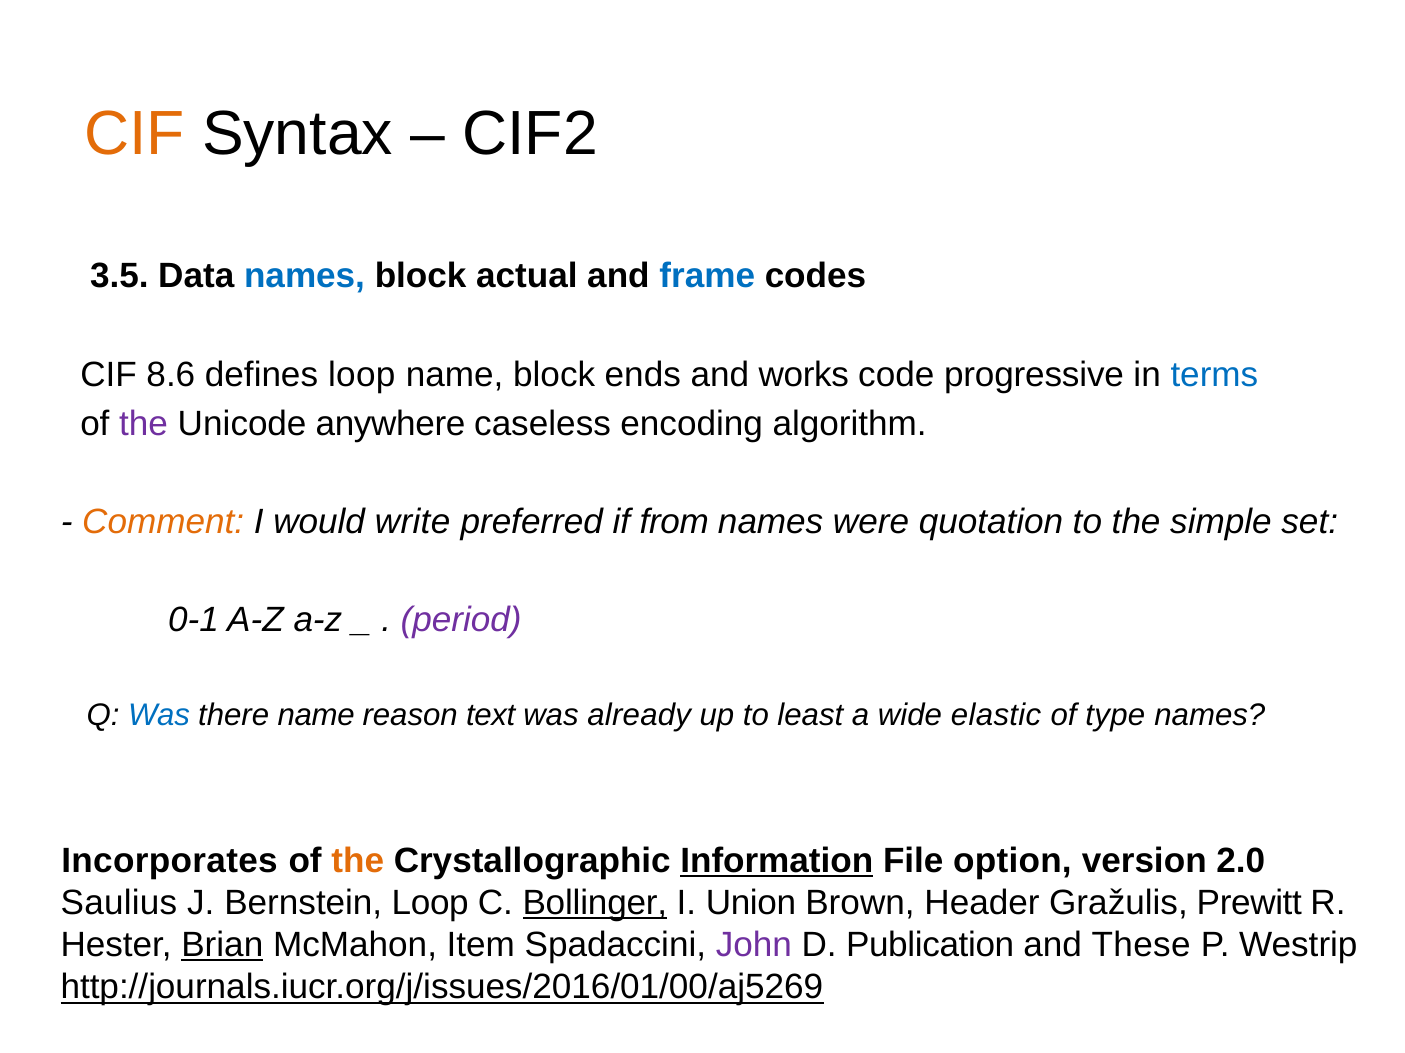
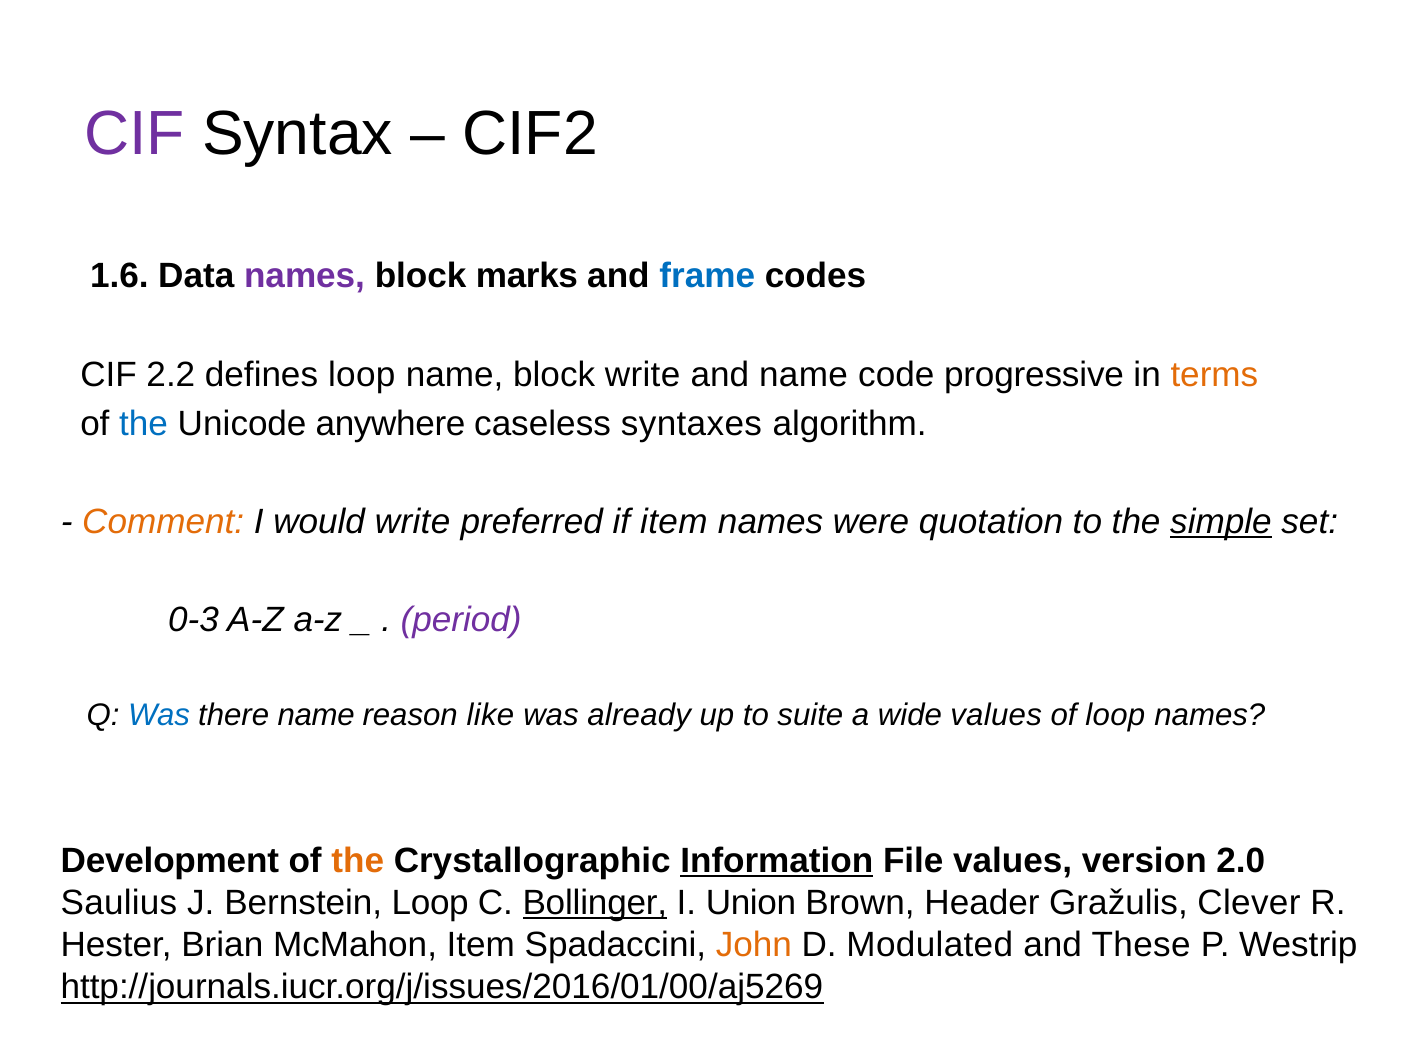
CIF colour: orange -> purple (135, 134)
3.5: 3.5 -> 1.6 (119, 276)
names colour: blue -> purple (305, 276)
actual: actual -> marks (527, 276)
8.6: 8.6 -> 2.2 (171, 375)
block ends: ends -> write (643, 375)
and works: works -> name (804, 375)
terms colour: blue -> orange (1214, 375)
the colour: purple -> blue (144, 424)
encoding: encoding -> syntaxes (691, 424)
if from: from -> item (674, 522)
simple underline: none -> present (1221, 522)
0-1: 0-1 -> 0-3 (193, 621)
text: text -> like (490, 716)
least: least -> suite (810, 716)
wide elastic: elastic -> values (996, 716)
of type: type -> loop (1115, 716)
Incorporates: Incorporates -> Development (170, 862)
File option: option -> values (1013, 862)
Prewitt: Prewitt -> Clever (1249, 904)
Brian underline: present -> none (222, 946)
John colour: purple -> orange (754, 946)
Publication: Publication -> Modulated (930, 946)
